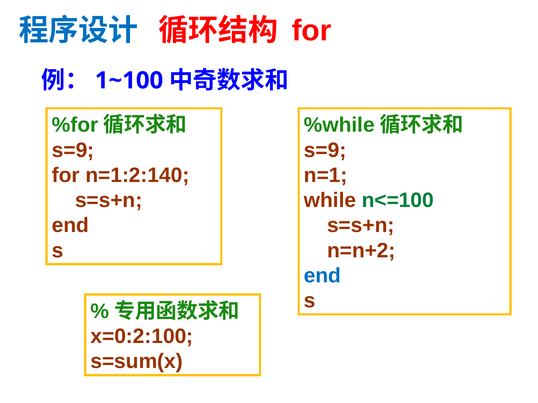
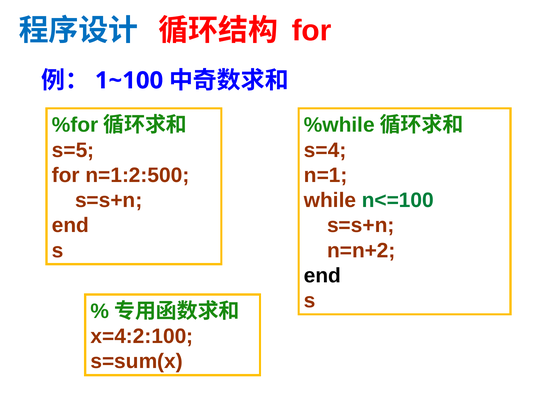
s=9: s=9 -> s=5 (73, 150)
s=9: s=9 -> s=4 (325, 150)
n=1:2:140: n=1:2:140 -> n=1:2:500 (137, 175)
end colour: blue -> black (322, 276)
x=0:2:100: x=0:2:100 -> x=4:2:100 (142, 337)
